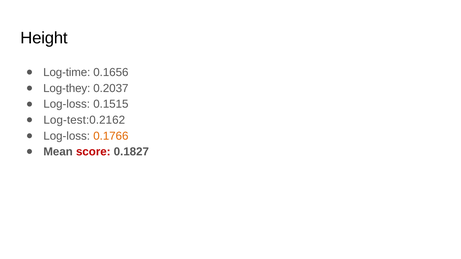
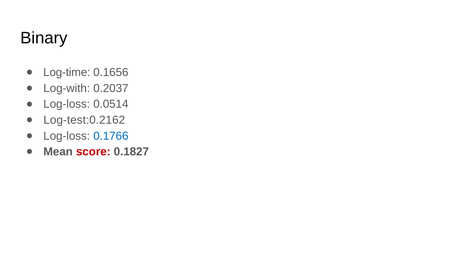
Height: Height -> Binary (44, 38)
Log-they: Log-they -> Log-with (67, 88)
0.1515: 0.1515 -> 0.0514 (111, 104)
0.1766 colour: orange -> blue (111, 136)
